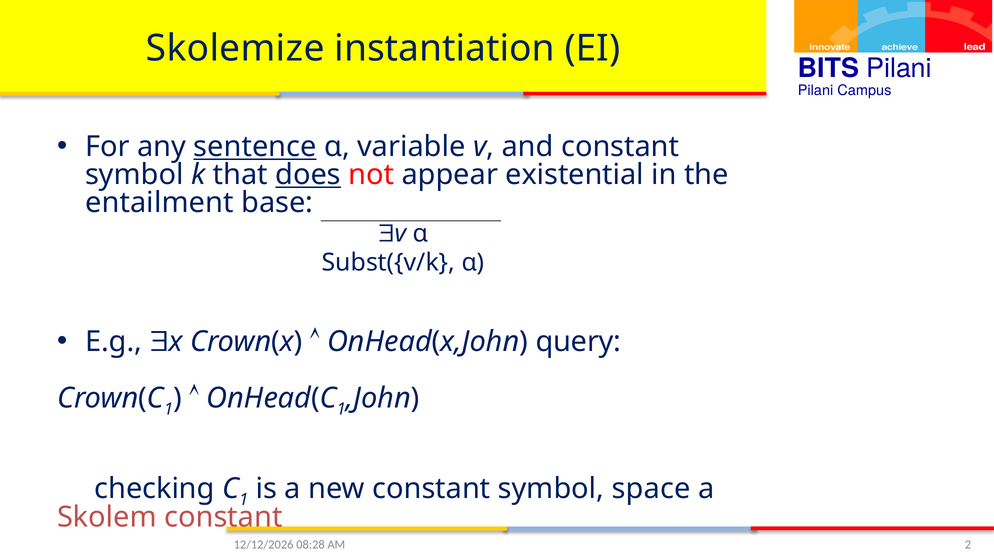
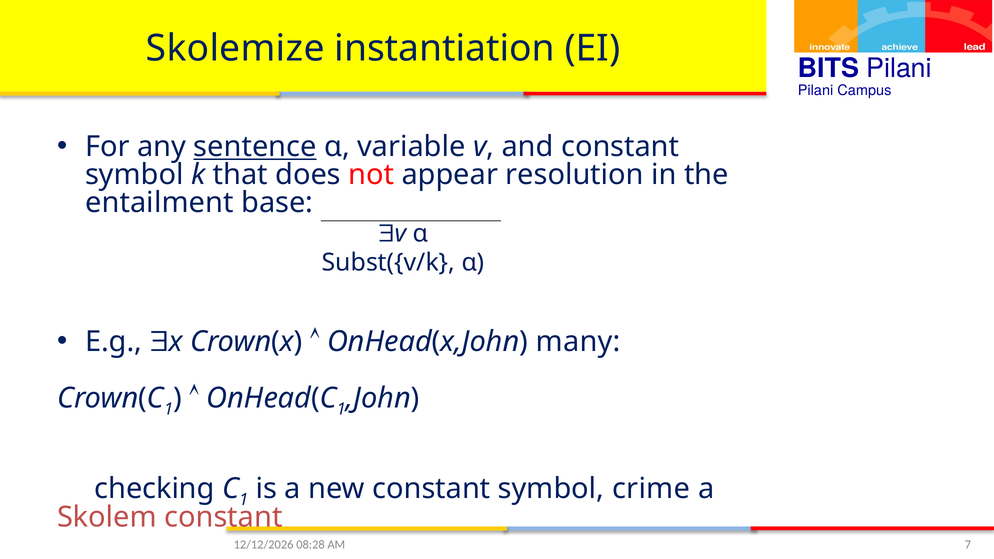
does underline: present -> none (308, 175)
existential: existential -> resolution (575, 175)
query: query -> many (578, 342)
space: space -> crime (651, 489)
2: 2 -> 7 (968, 545)
